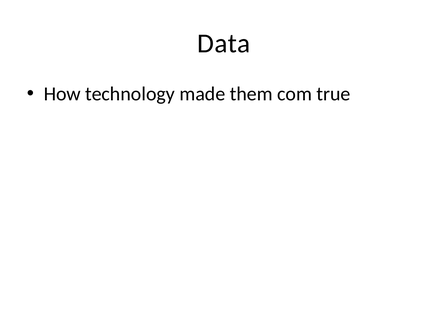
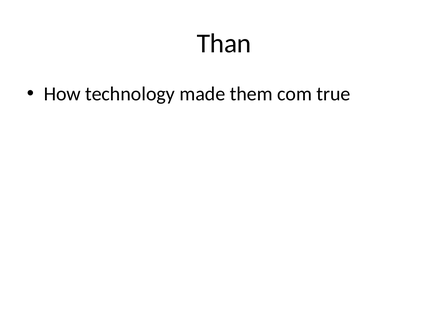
Data: Data -> Than (224, 43)
